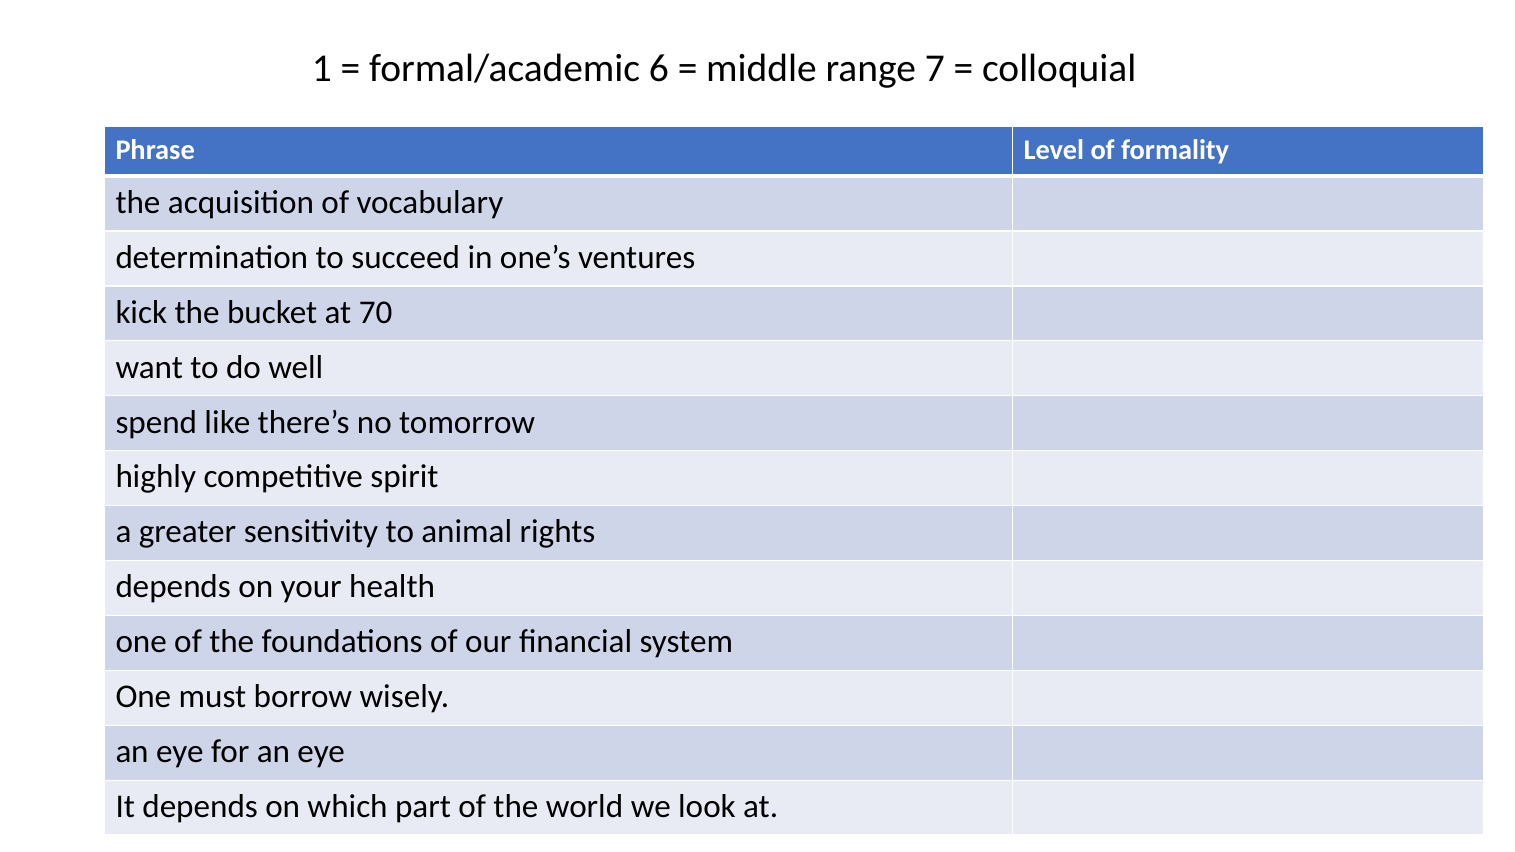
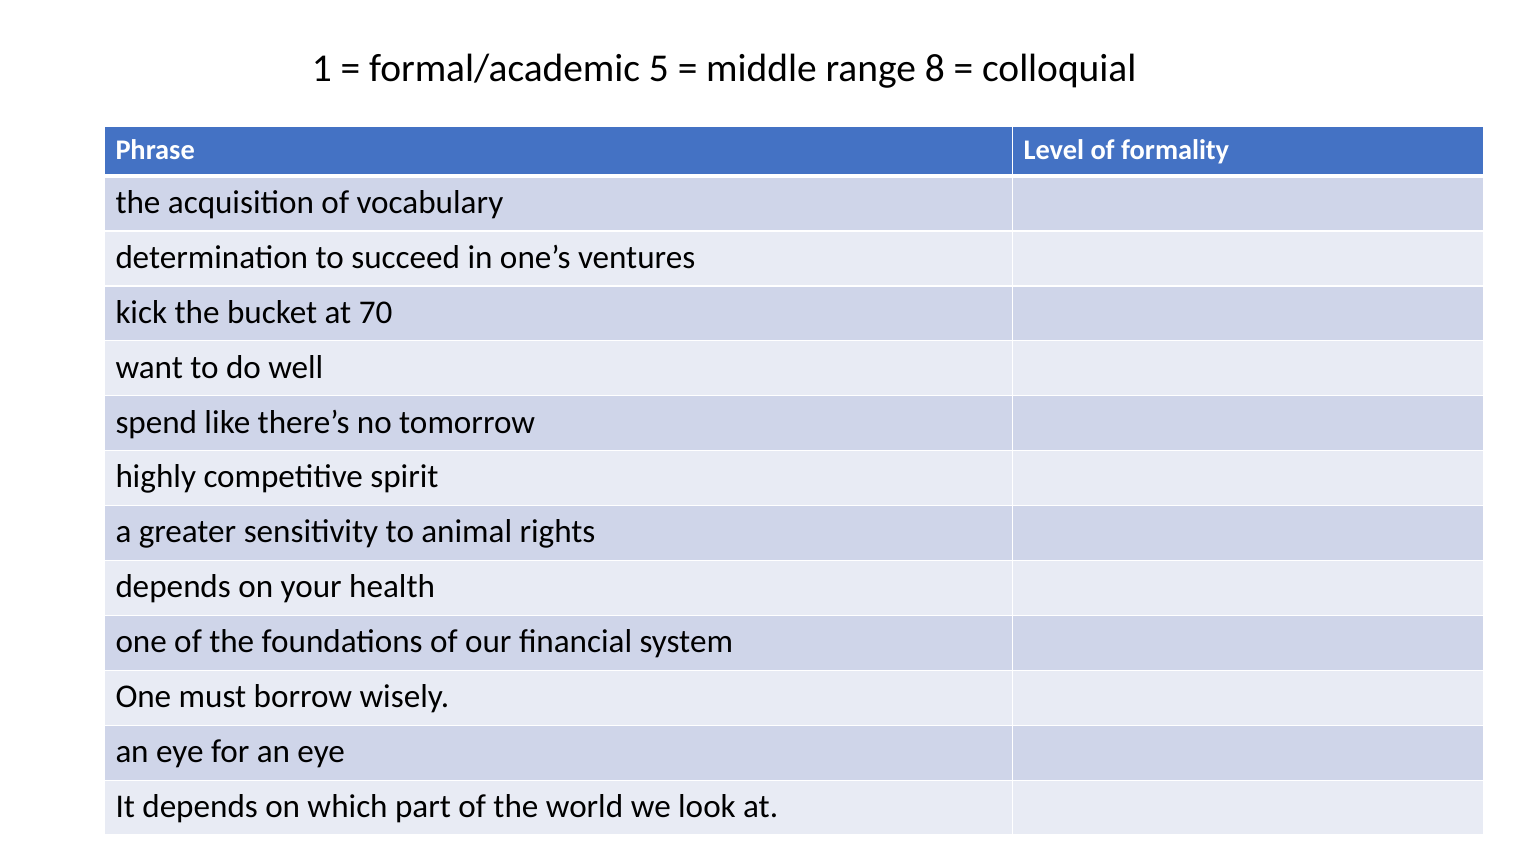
6: 6 -> 5 (659, 68)
7: 7 -> 8 (935, 68)
